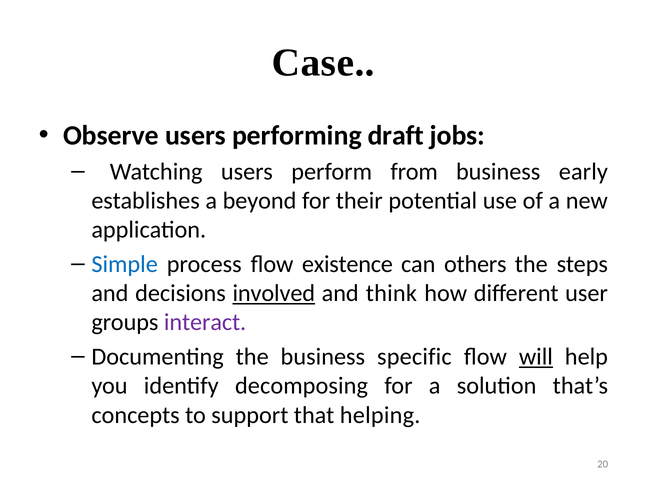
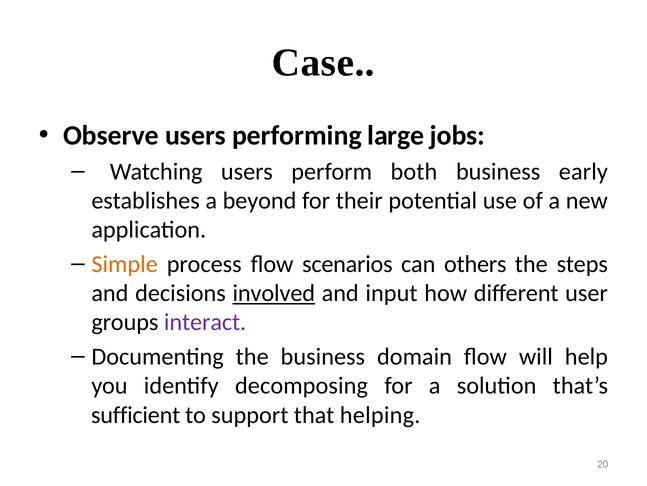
draft: draft -> large (396, 135)
from: from -> both (414, 171)
Simple colour: blue -> orange (125, 264)
existence: existence -> scenarios (347, 264)
think: think -> input (391, 293)
specific: specific -> domain (415, 356)
will underline: present -> none (536, 356)
concepts: concepts -> sufficient (136, 414)
